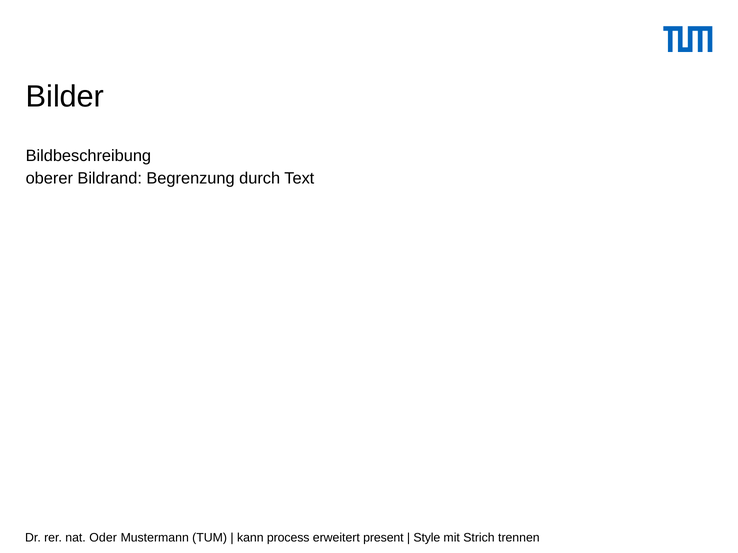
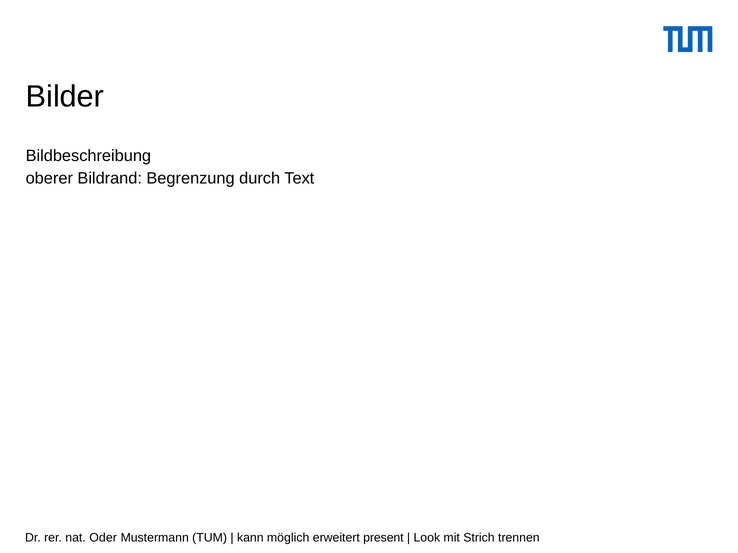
process: process -> möglich (288, 538)
Style: Style -> Look (427, 538)
